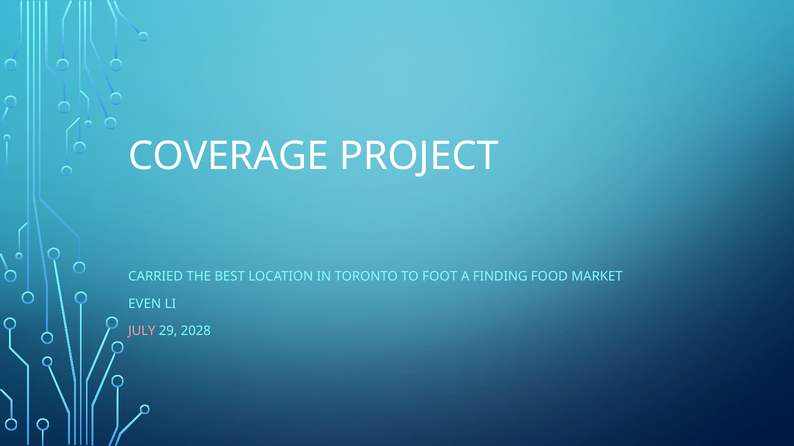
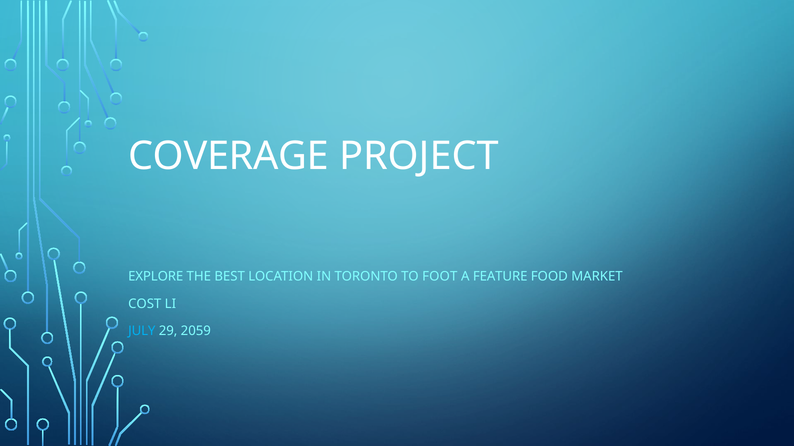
CARRIED: CARRIED -> EXPLORE (156, 277)
FINDING: FINDING -> FEATURE (500, 277)
EVEN: EVEN -> COST (145, 304)
JULY colour: pink -> light blue (142, 332)
2028: 2028 -> 2059 (196, 332)
